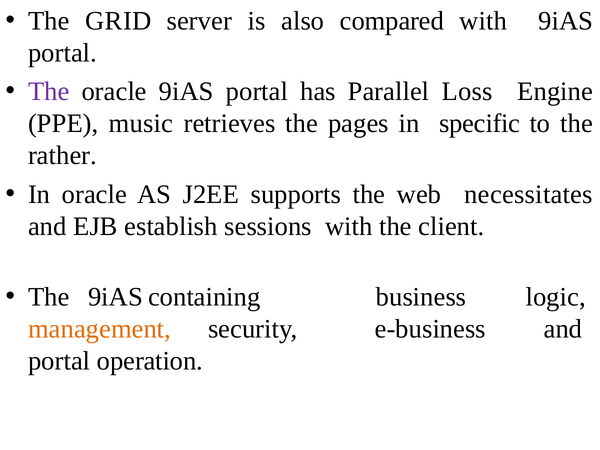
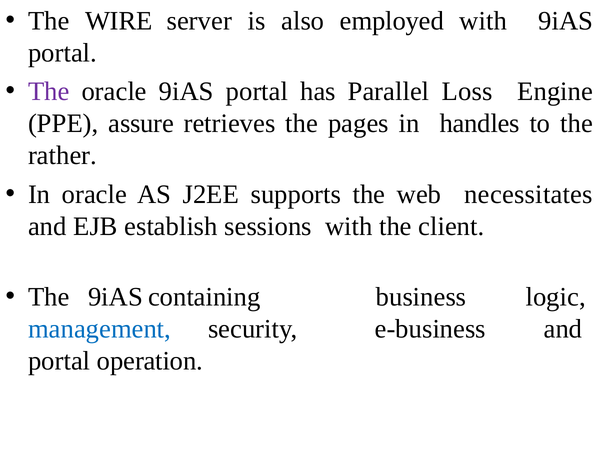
GRID: GRID -> WIRE (119, 21)
compared: compared -> employed (392, 21)
music: music -> assure (141, 124)
specific: specific -> handles (480, 124)
management colour: orange -> blue (100, 329)
